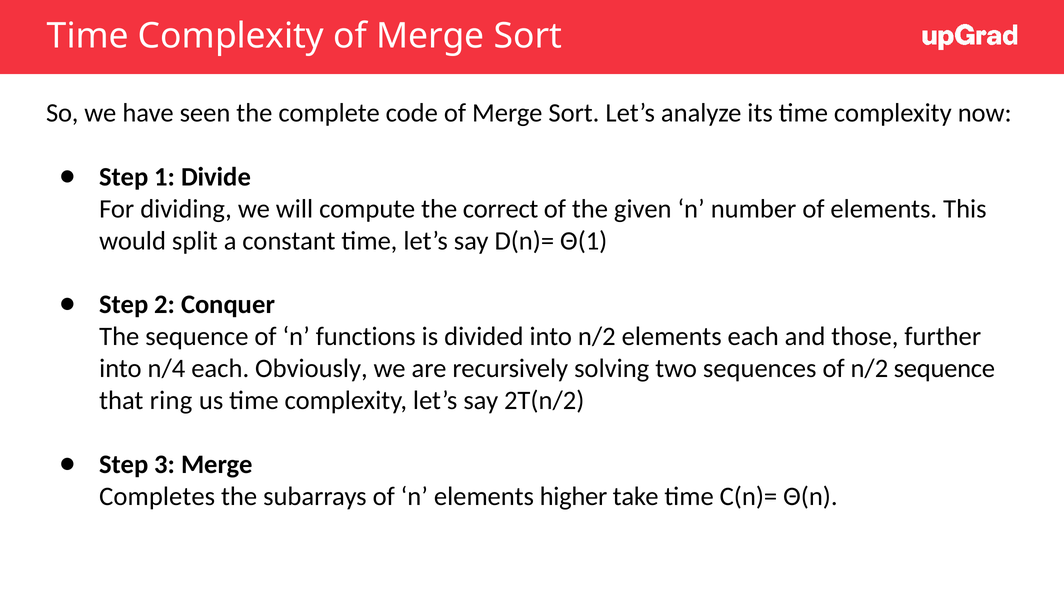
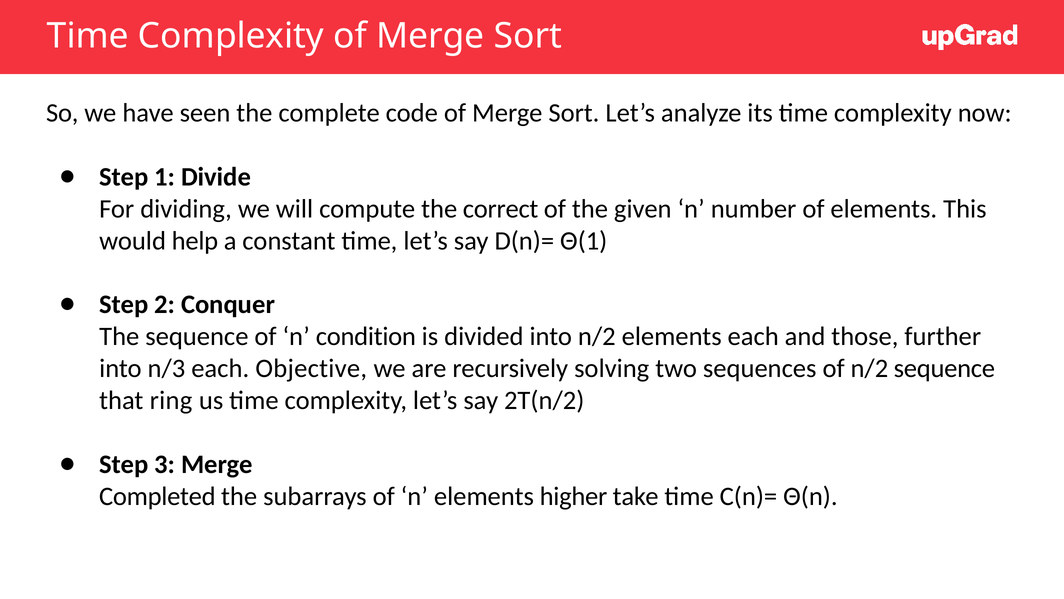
split: split -> help (195, 241)
functions: functions -> condition (366, 336)
n/4: n/4 -> n/3 (166, 368)
Obviously: Obviously -> Objective (311, 368)
Completes: Completes -> Completed (157, 496)
